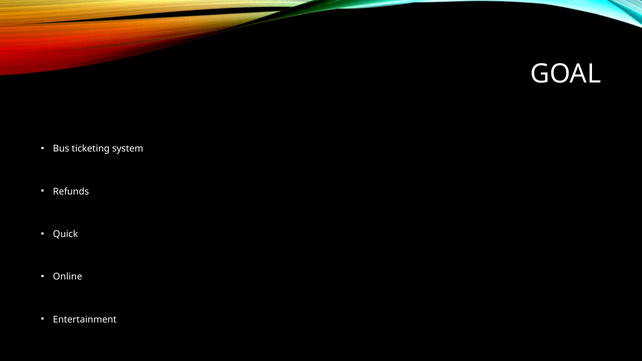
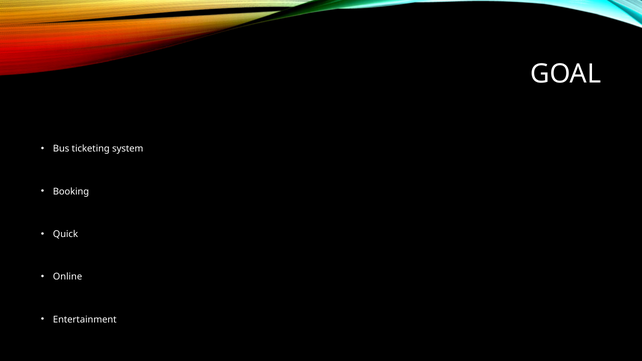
Refunds: Refunds -> Booking (71, 192)
